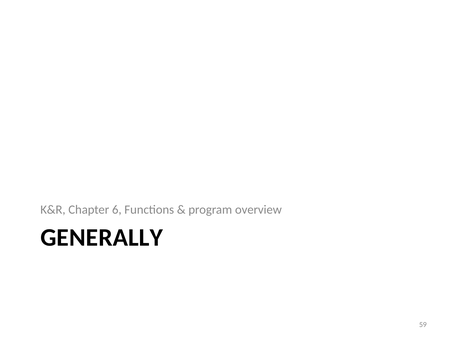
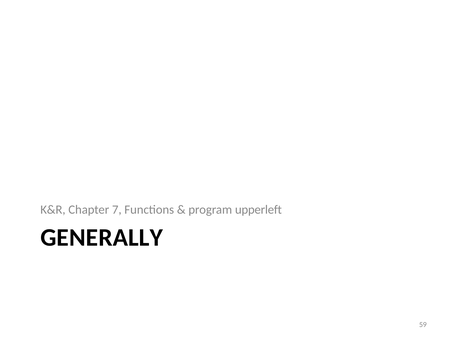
6: 6 -> 7 (117, 210)
overview: overview -> upperleft (258, 210)
